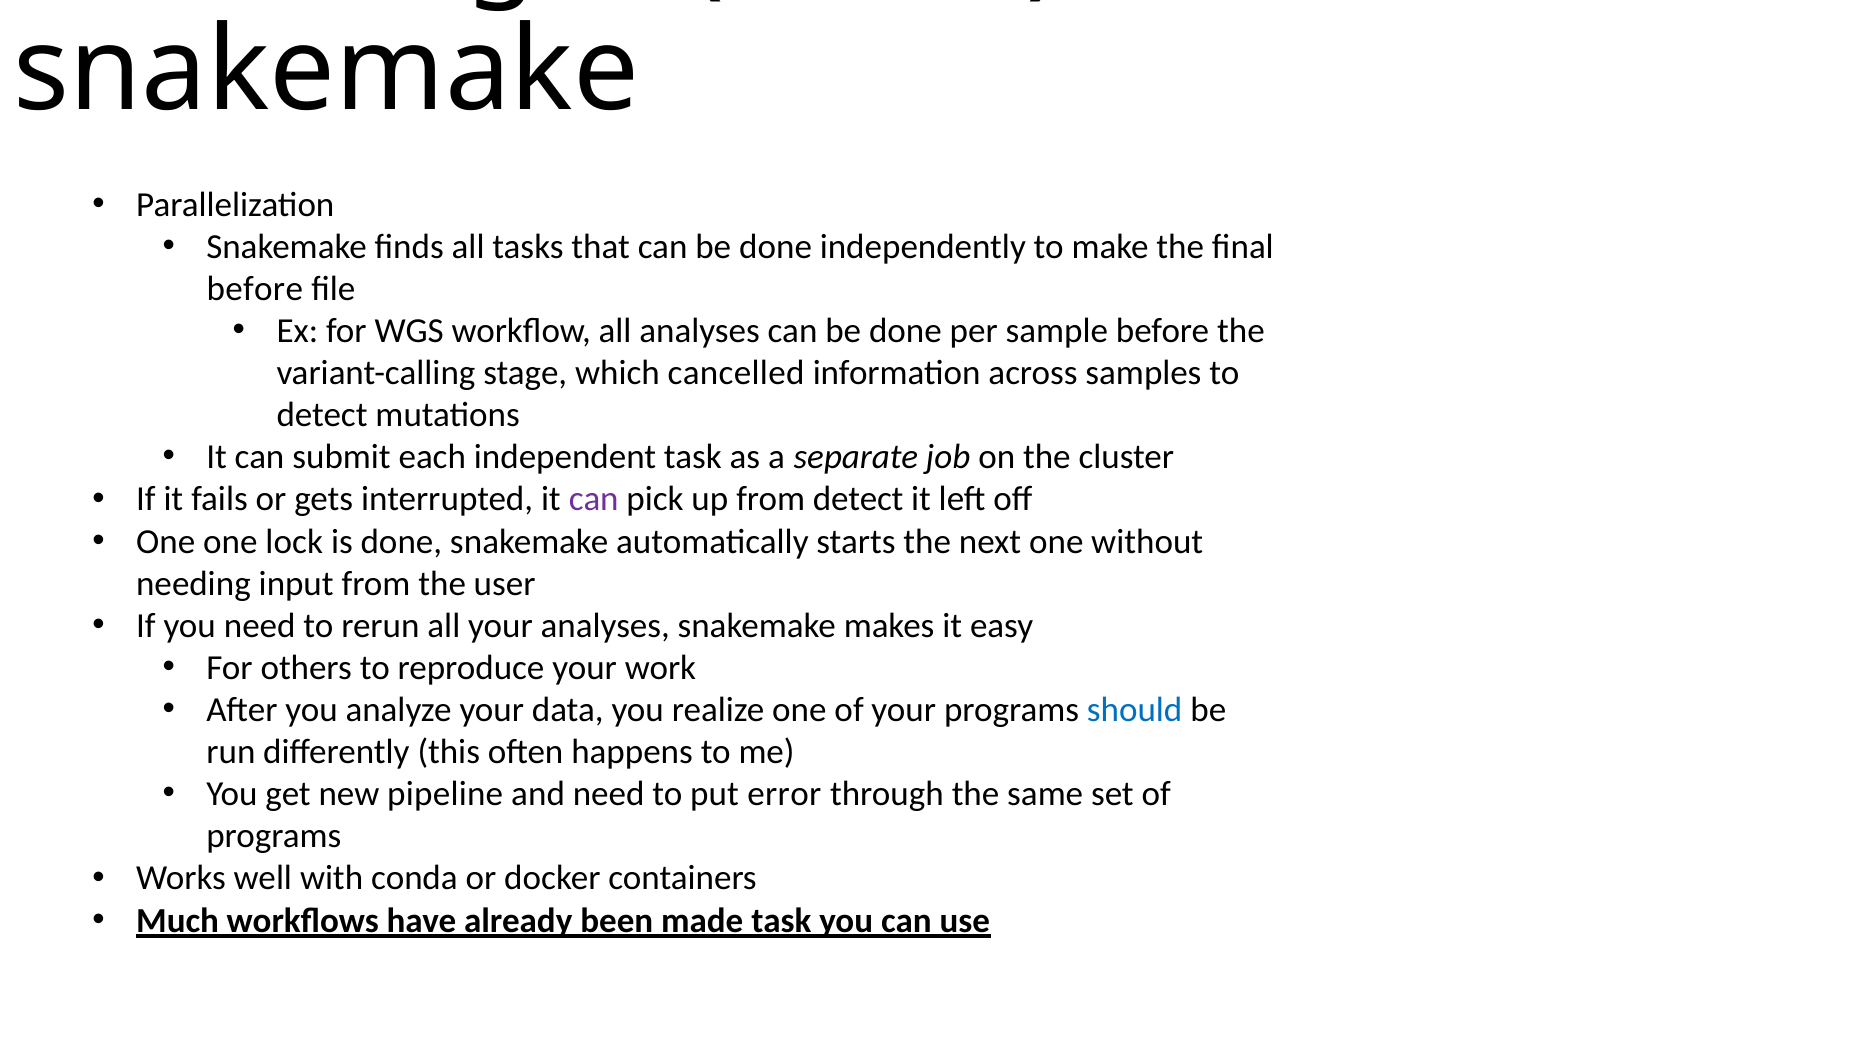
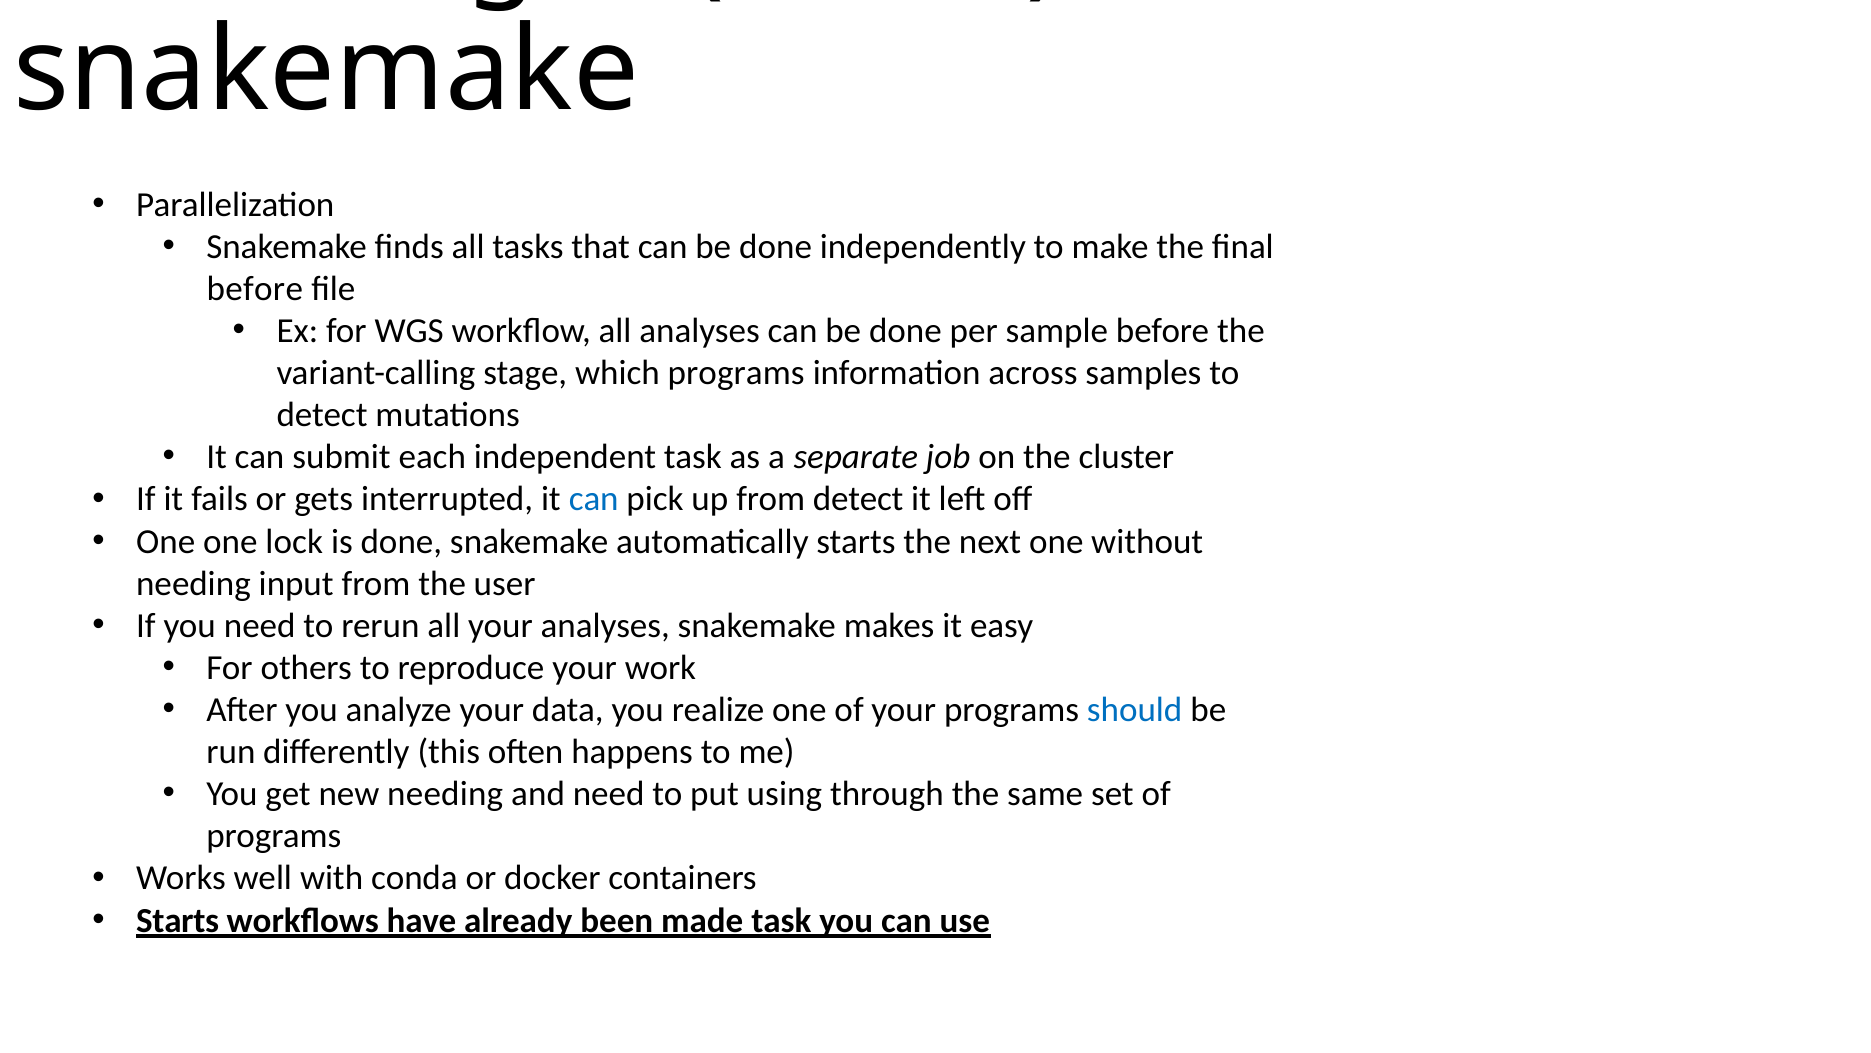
which cancelled: cancelled -> programs (736, 373)
can colour: purple -> blue (594, 499)
new pipeline: pipeline -> needing (445, 794)
error: error -> using (784, 794)
Much: Much -> Starts (178, 920)
